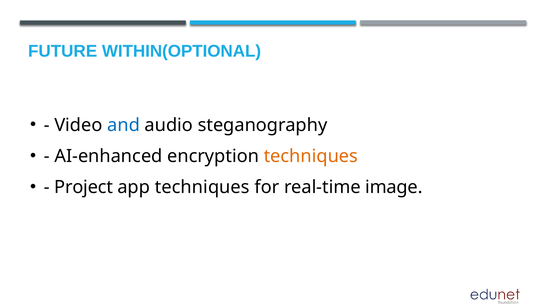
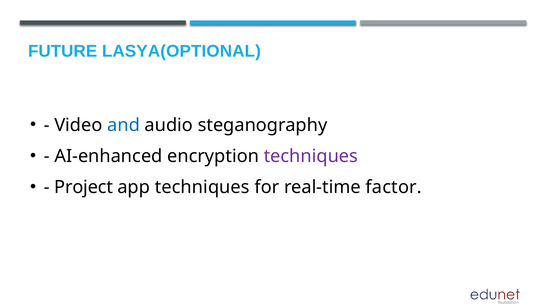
WITHIN(OPTIONAL: WITHIN(OPTIONAL -> LASYA(OPTIONAL (181, 51)
techniques colour: orange -> purple (311, 156)
image: image -> factor (394, 187)
